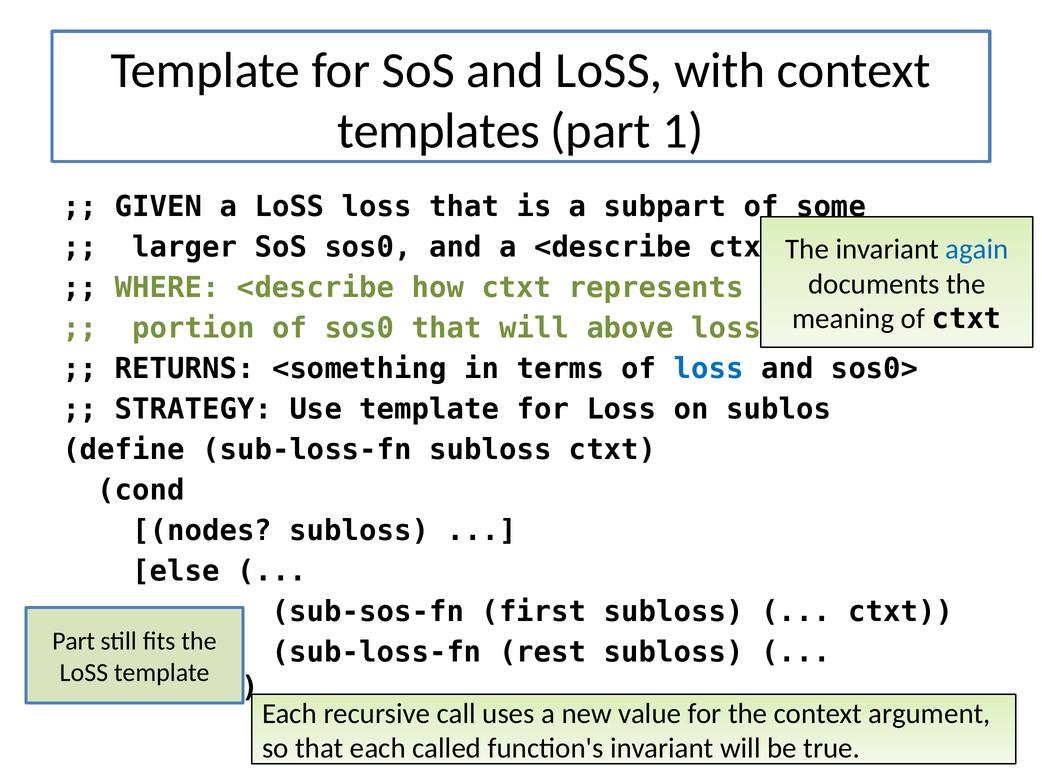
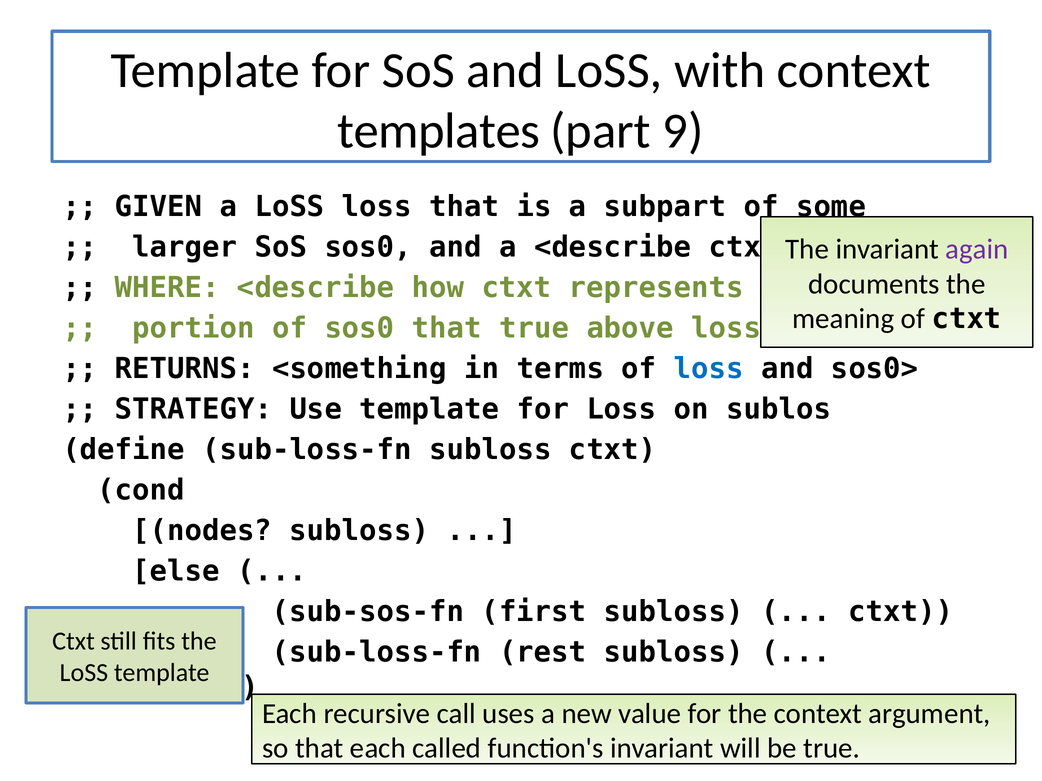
1: 1 -> 9 (683, 131)
again colour: blue -> purple (977, 250)
that will: will -> true (534, 329)
Part: Part -> Ctxt (73, 642)
